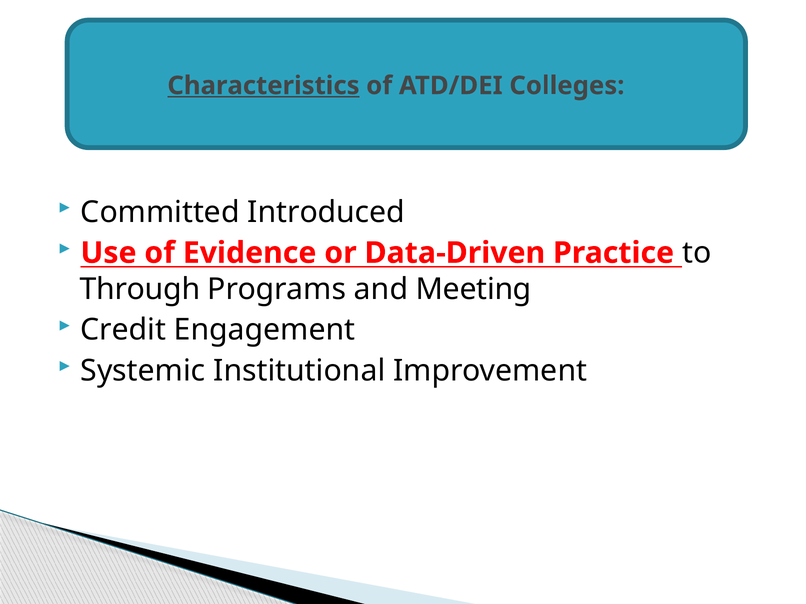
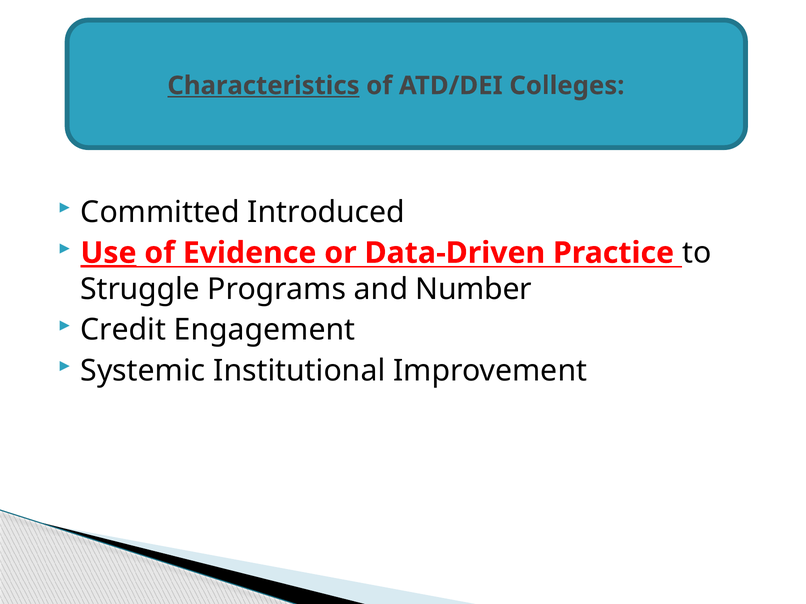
Use underline: none -> present (109, 253)
Through: Through -> Struggle (140, 289)
Meeting: Meeting -> Number (474, 289)
